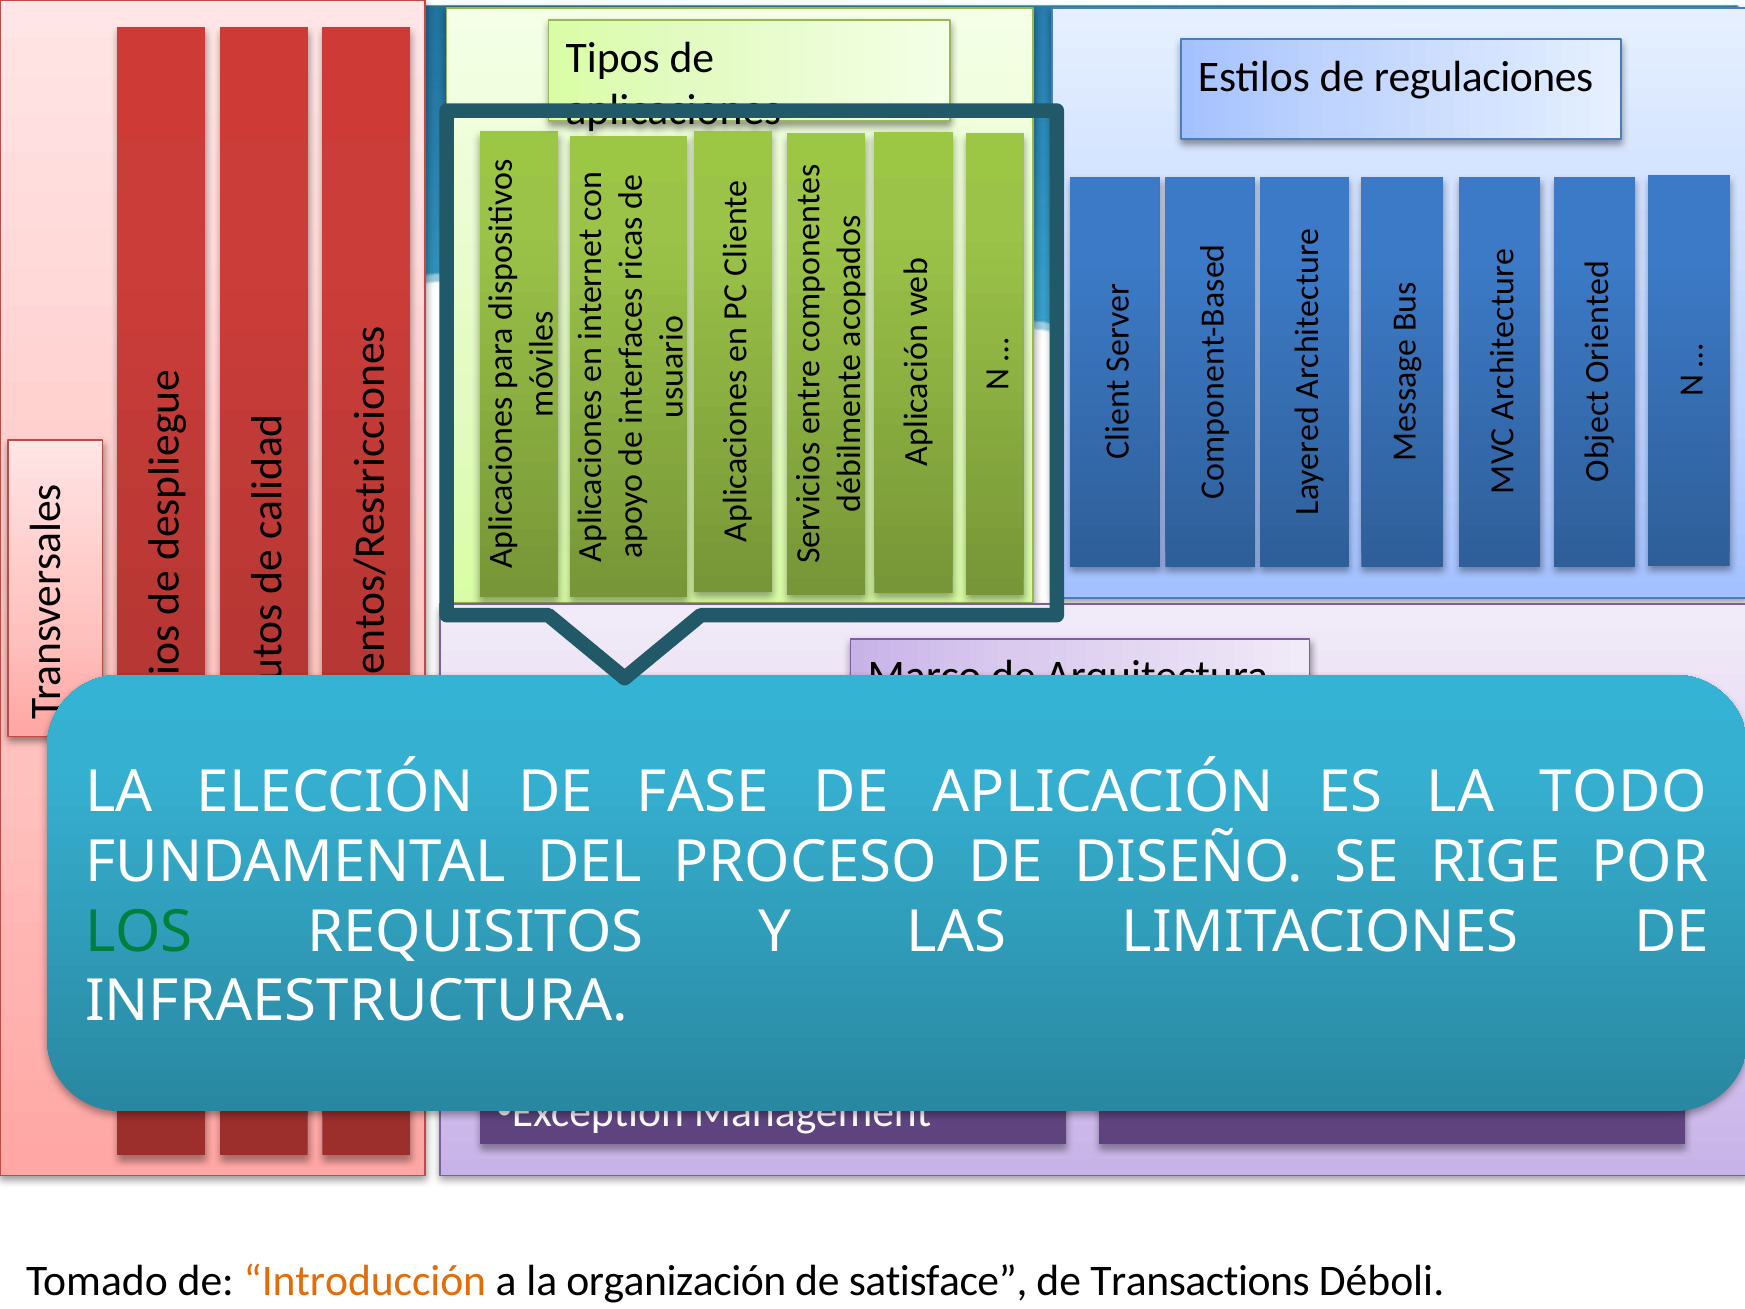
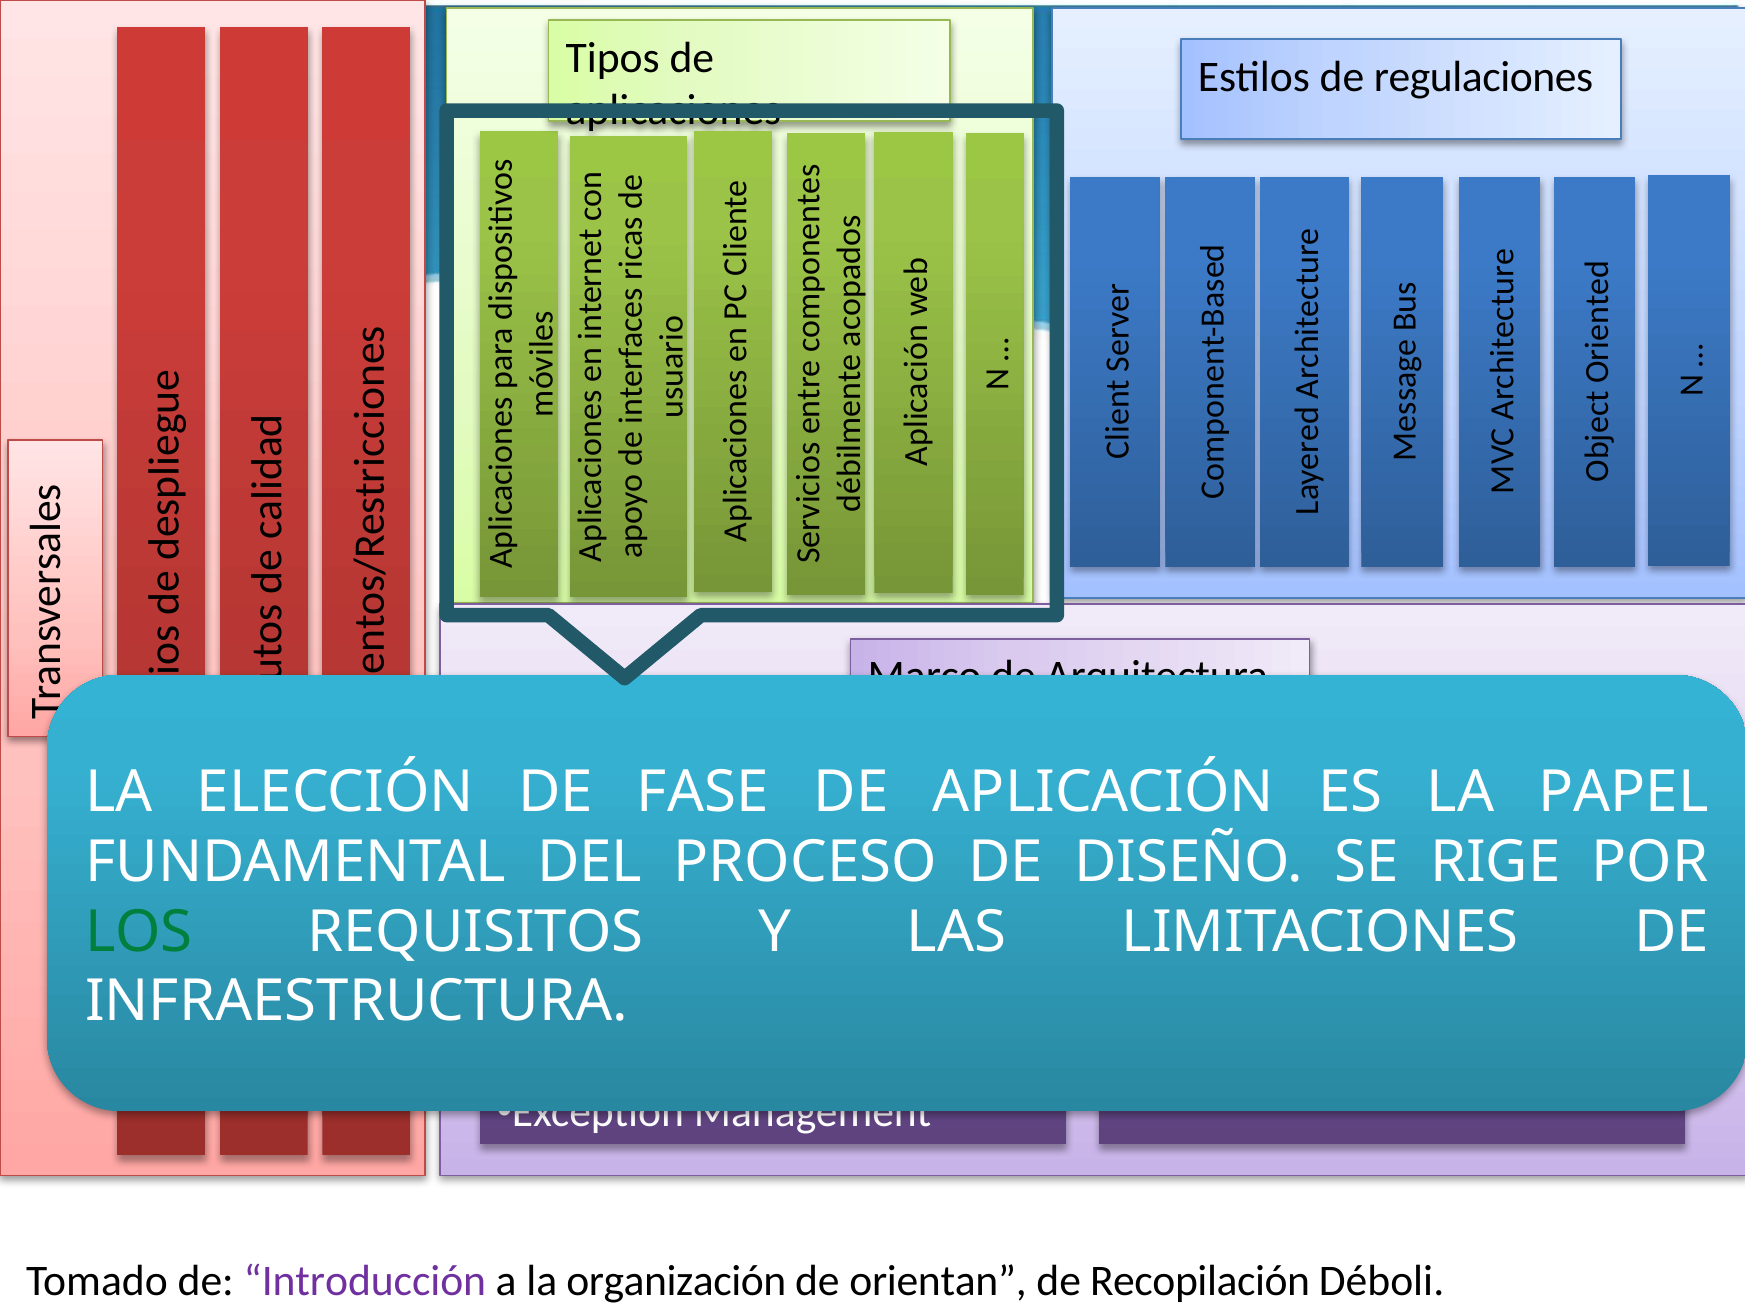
TODO: TODO -> PAPEL (1623, 792)
Introducción colour: orange -> purple (365, 1281)
satisface: satisface -> orientan (938, 1281)
de Transactions: Transactions -> Recopilación (1200, 1281)
